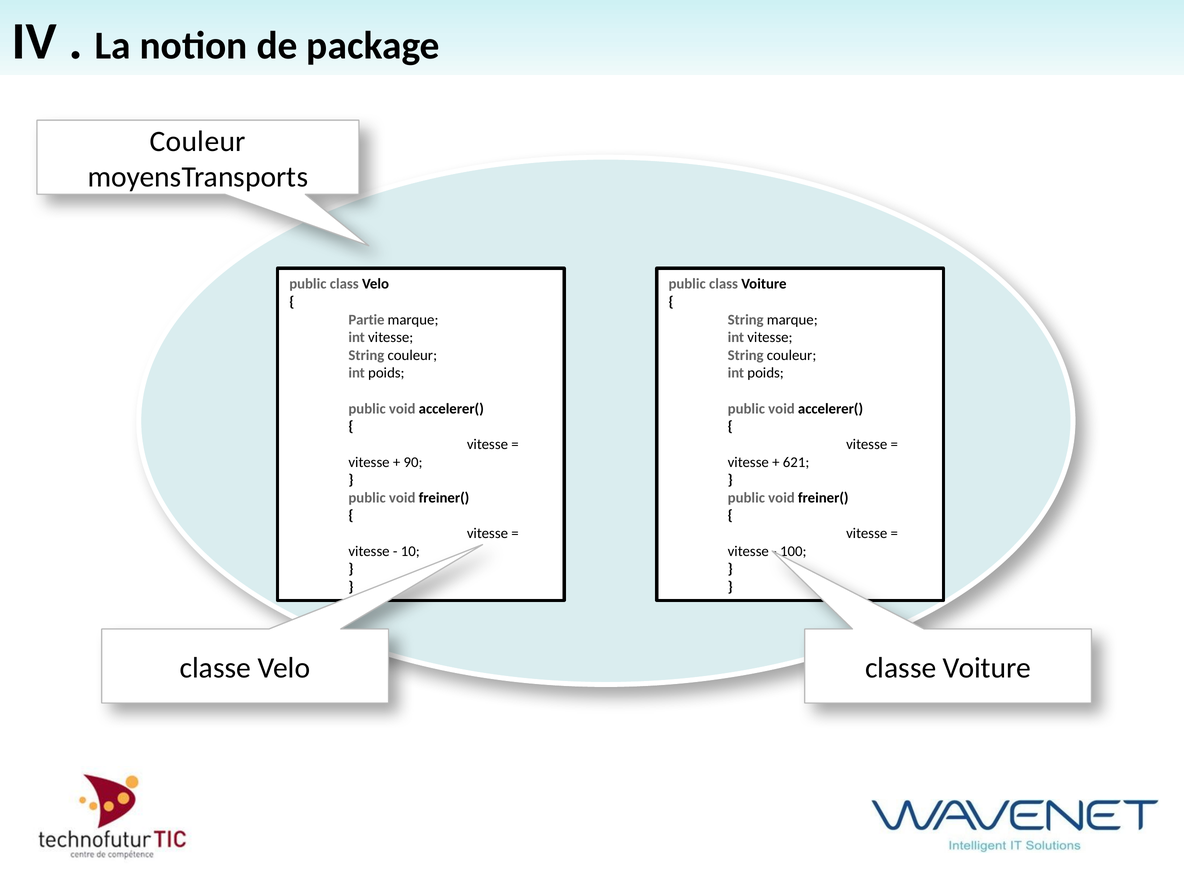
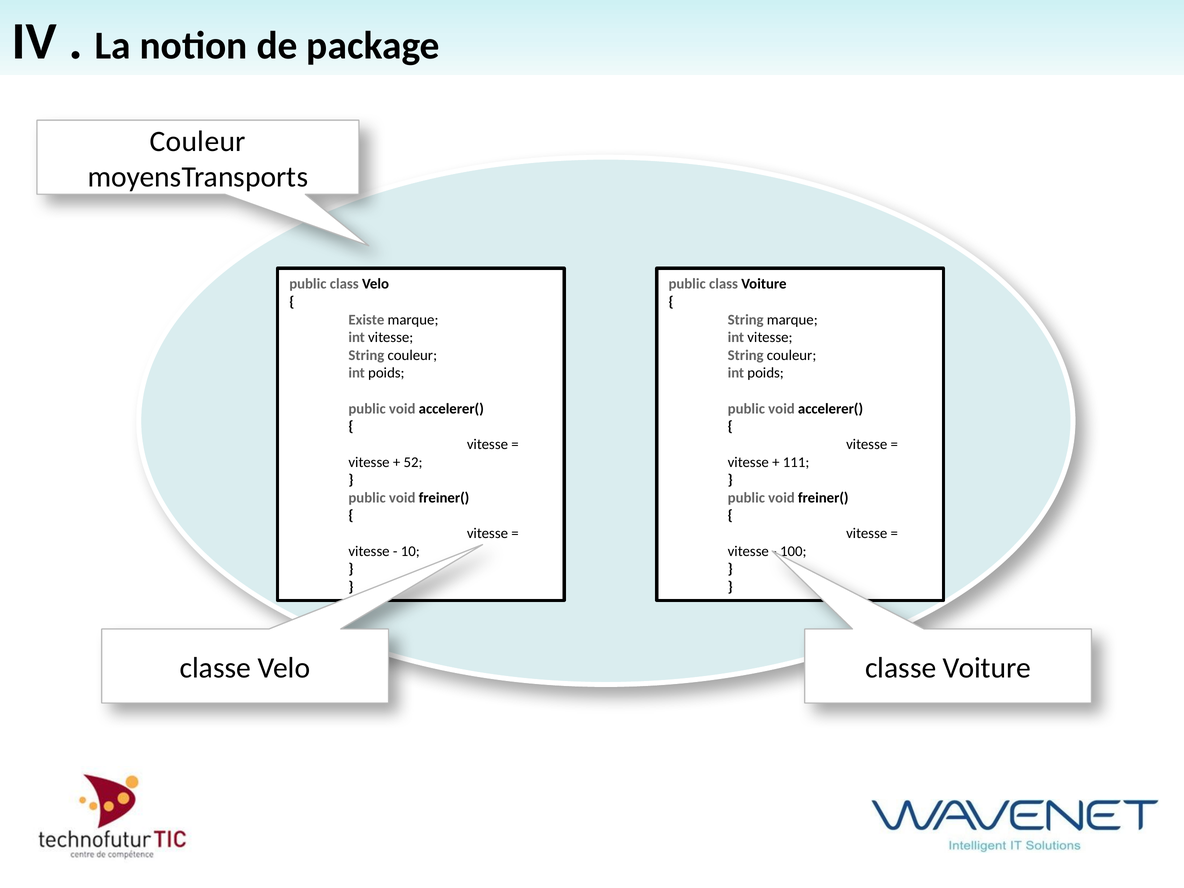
Partie: Partie -> Existe (366, 320)
90: 90 -> 52 (413, 462)
621: 621 -> 111 (796, 462)
